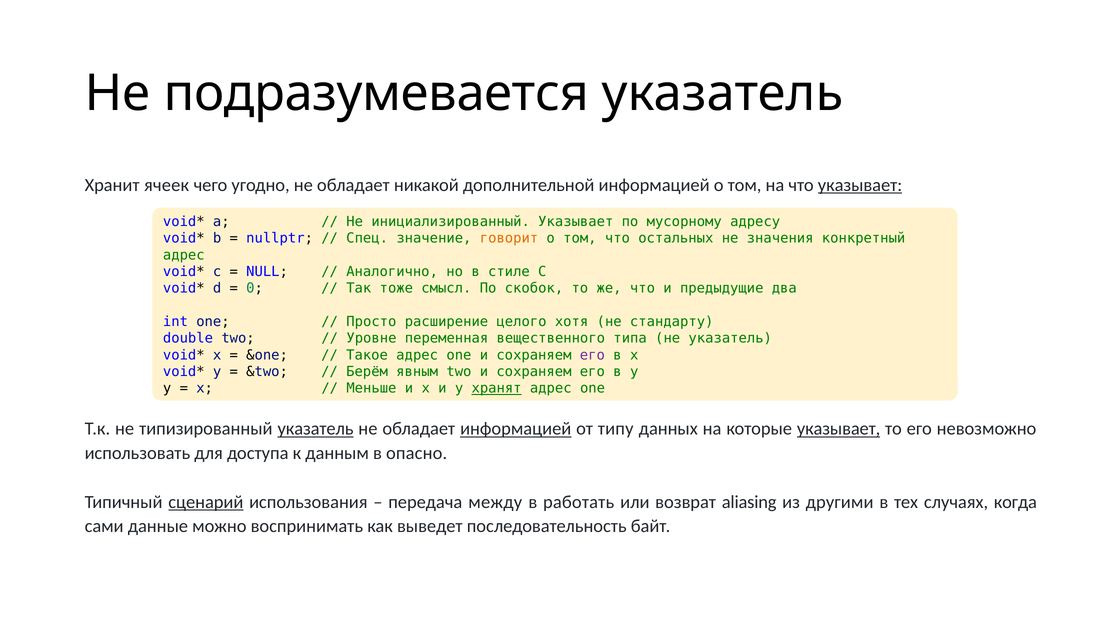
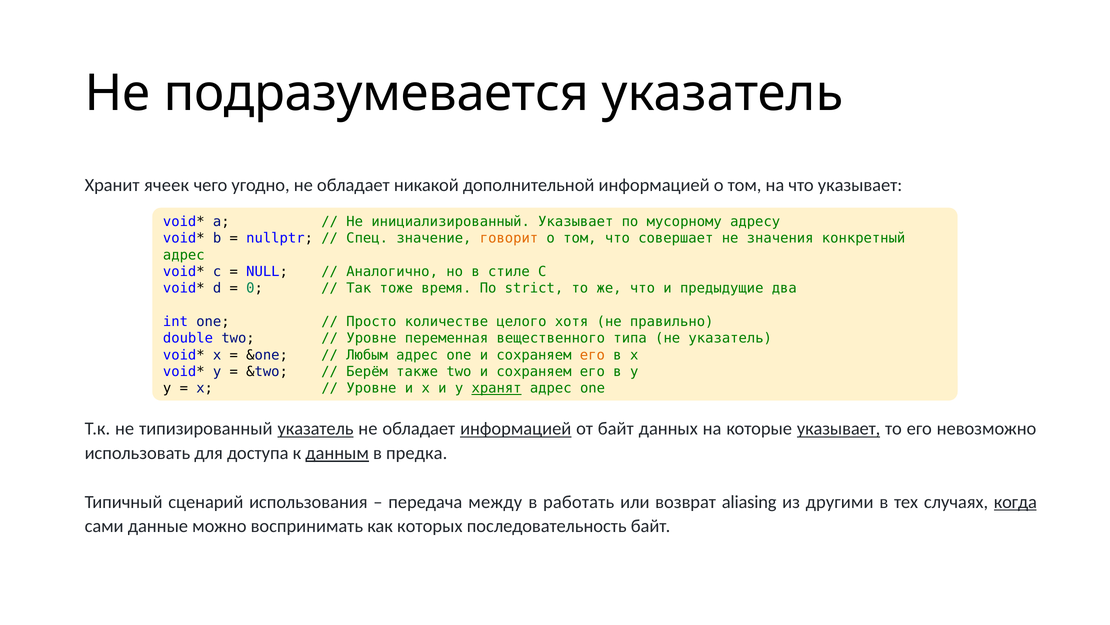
указывает underline: present -> none (860, 185)
остальных: остальных -> совершает (676, 238)
смысл: смысл -> время (446, 288)
скобок: скобок -> strict (534, 288)
расширение: расширение -> количестве (446, 321)
стандарту: стандарту -> правильно (672, 321)
Такое: Такое -> Любым (367, 355)
его colour: purple -> orange (592, 355)
явным: явным -> также (417, 371)
Меньше: Меньше -> Уровне (371, 388)
от типу: типу -> байт (616, 428)
данным underline: none -> present (337, 453)
опасно: опасно -> предка (417, 453)
сценарий underline: present -> none (206, 501)
когда underline: none -> present (1015, 501)
выведет: выведет -> которых (430, 526)
